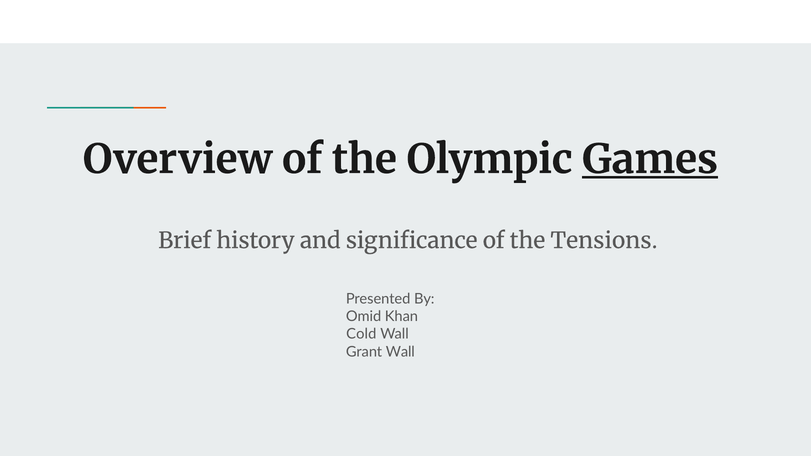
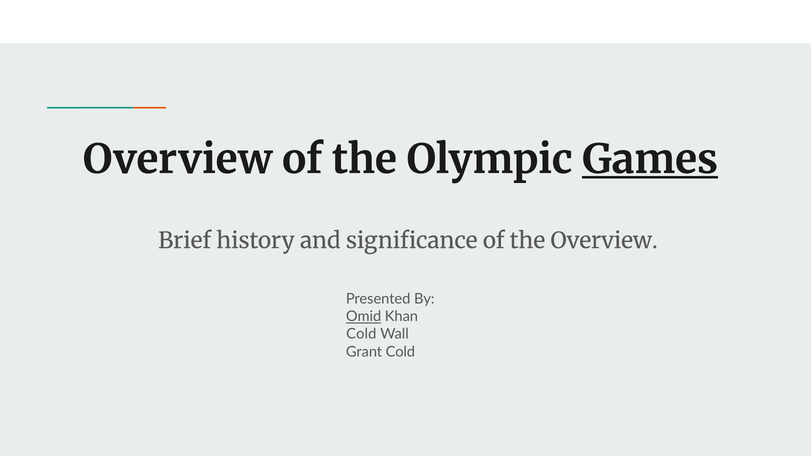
the Tensions: Tensions -> Overview (604, 241)
Omid underline: none -> present (364, 317)
Grant Wall: Wall -> Cold (400, 352)
